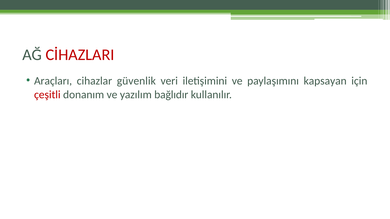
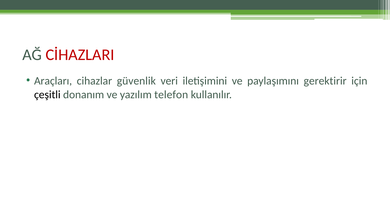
kapsayan: kapsayan -> gerektirir (325, 81)
çeşitli colour: red -> black (47, 95)
bağlıdır: bağlıdır -> telefon (171, 95)
